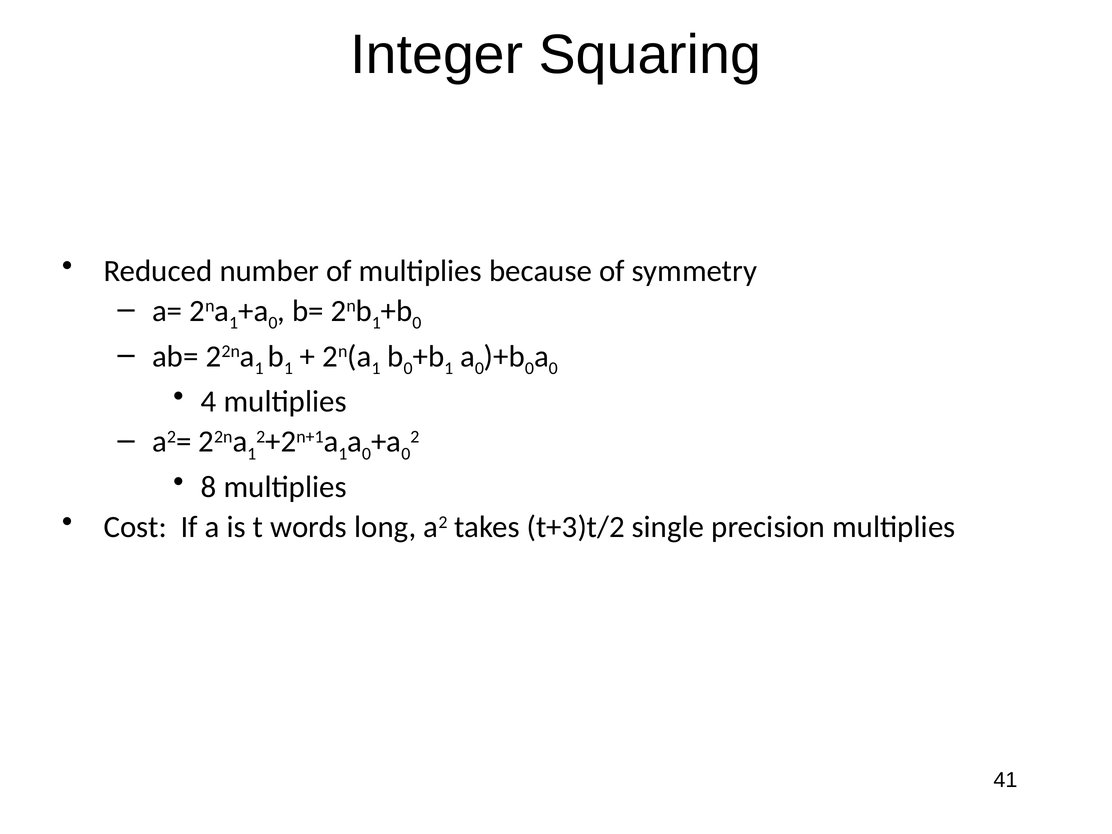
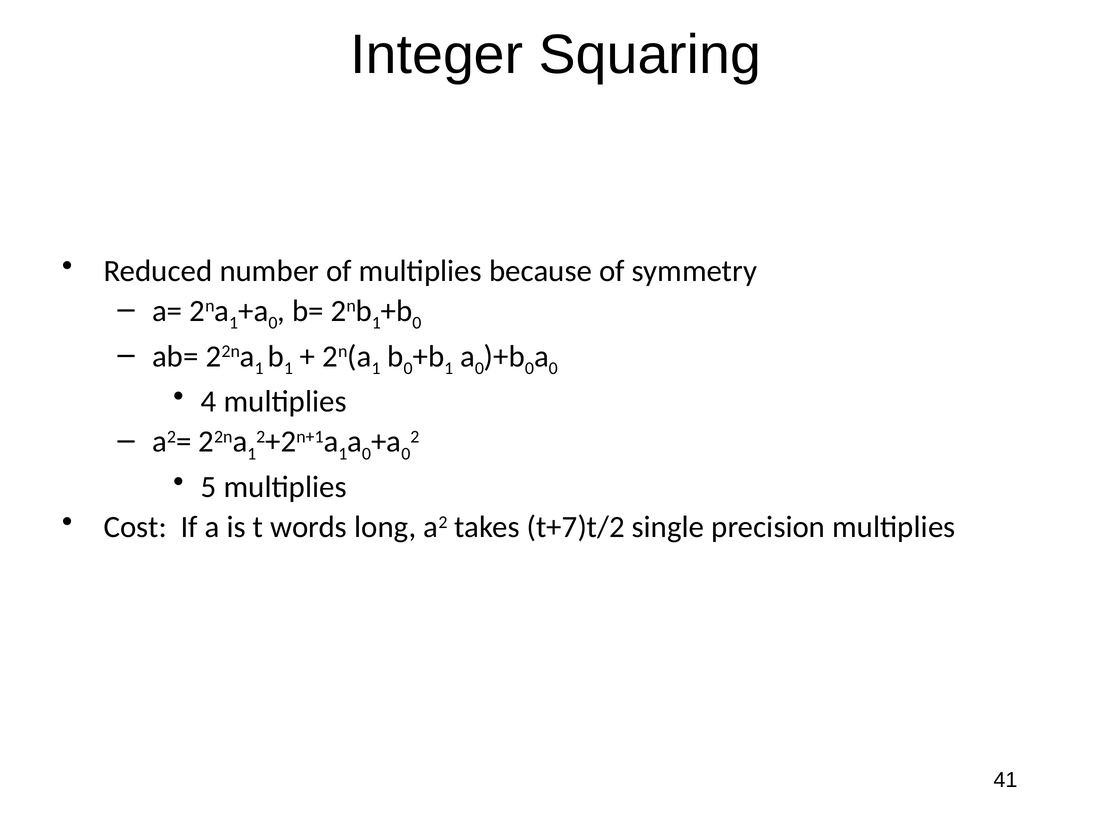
8: 8 -> 5 (209, 487)
t+3)t/2: t+3)t/2 -> t+7)t/2 (576, 527)
